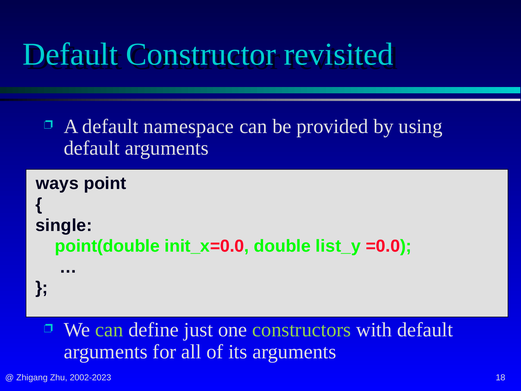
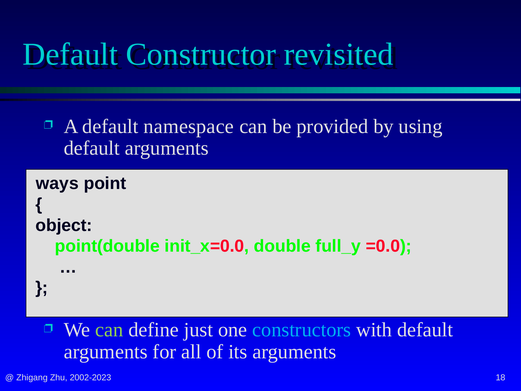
single: single -> object (64, 225)
list_y: list_y -> full_y (338, 246)
constructors colour: light green -> light blue (302, 330)
